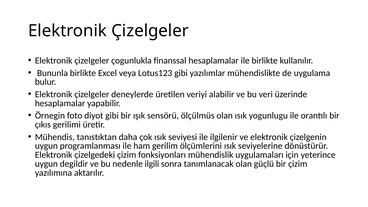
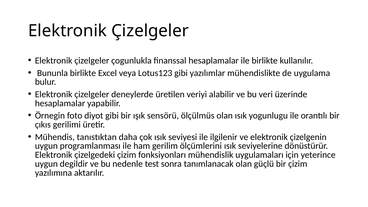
ilgili: ilgili -> test (152, 164)
